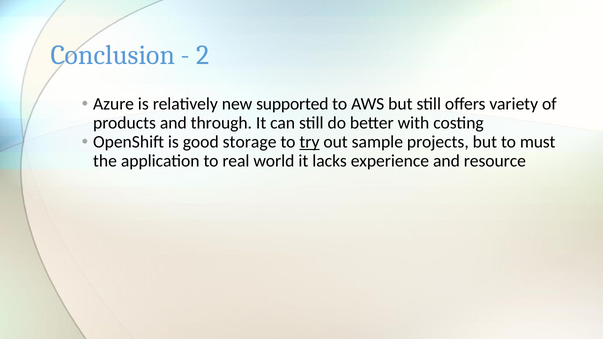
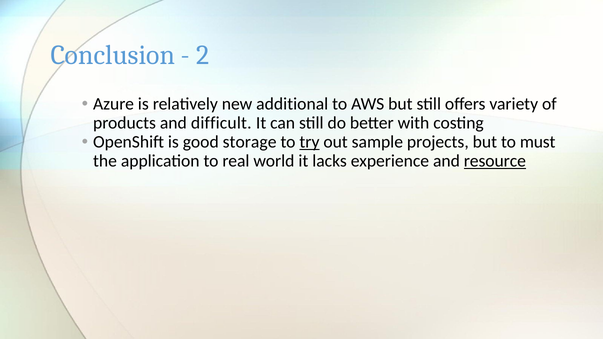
supported: supported -> additional (292, 104)
through: through -> difficult (221, 123)
resource underline: none -> present (495, 161)
